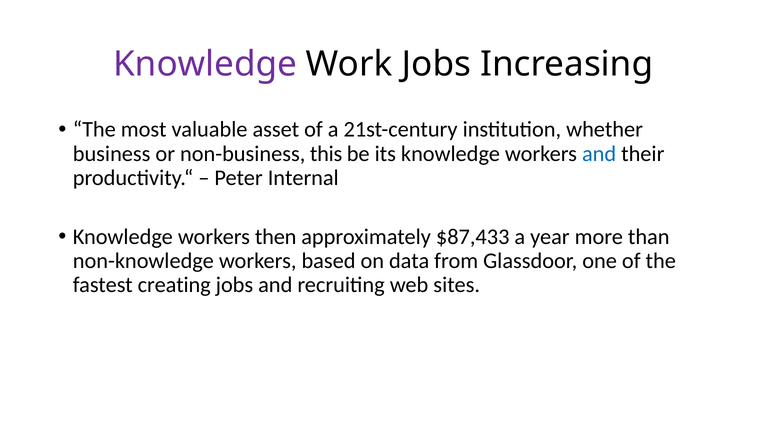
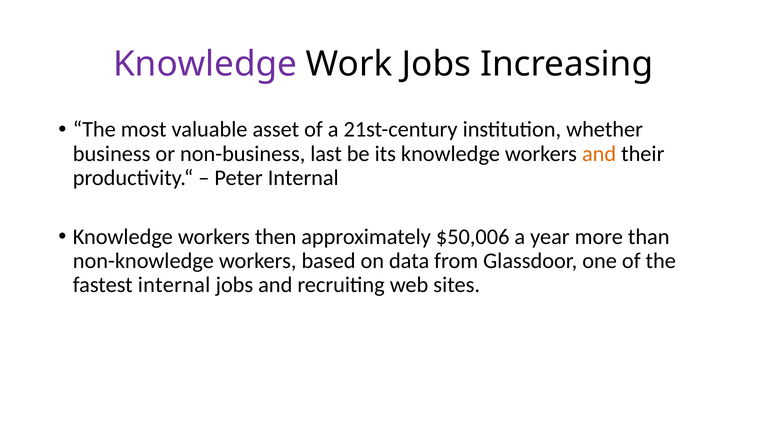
this: this -> last (326, 154)
and colour: blue -> orange (599, 154)
$87,433: $87,433 -> $50,006 (473, 237)
fastest creating: creating -> internal (174, 285)
